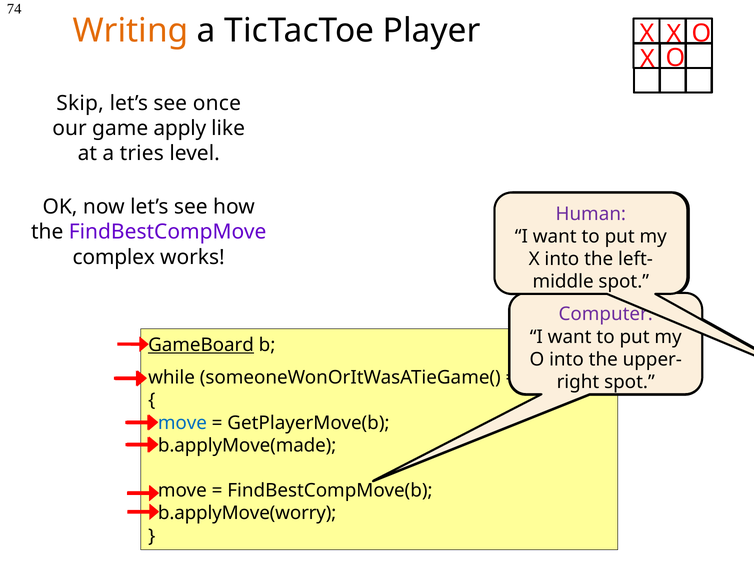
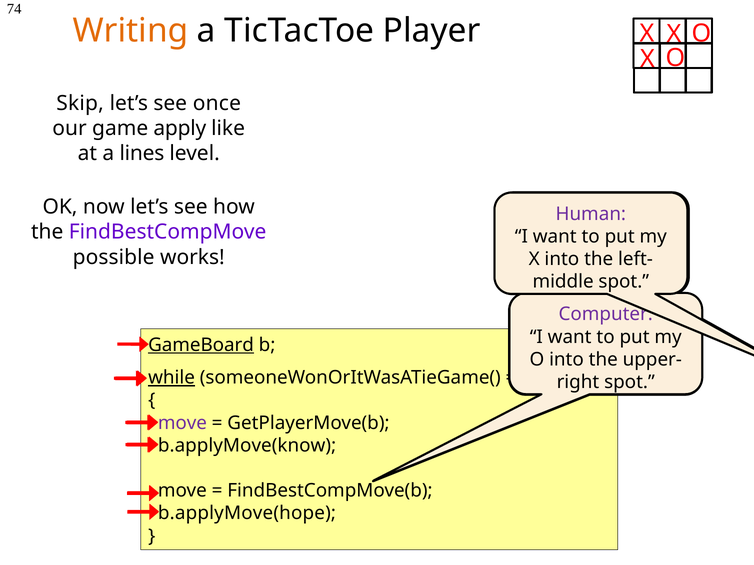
tries: tries -> lines (142, 154)
complex: complex -> possible (114, 257)
while underline: none -> present (172, 378)
move colour: blue -> purple (182, 423)
b.applyMove(made: b.applyMove(made -> b.applyMove(know (247, 446)
b.applyMove(worry: b.applyMove(worry -> b.applyMove(hope (247, 514)
